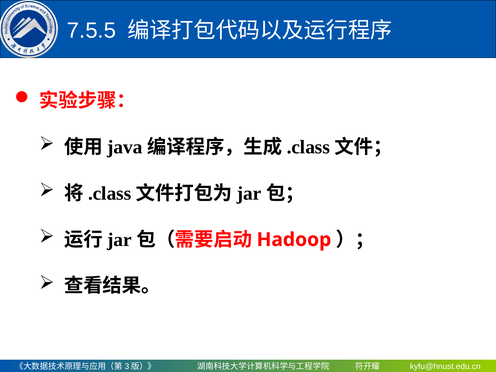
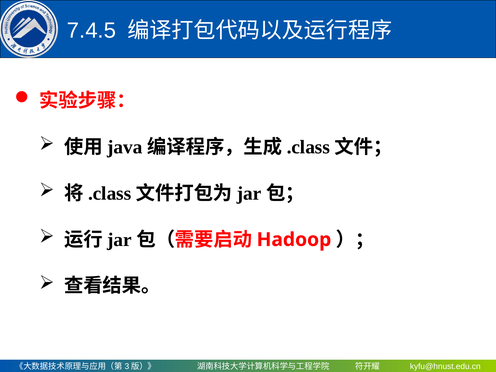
7.5.5: 7.5.5 -> 7.4.5 (91, 30)
